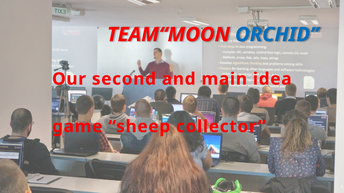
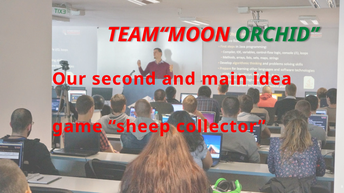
ORCHID colour: blue -> green (277, 35)
